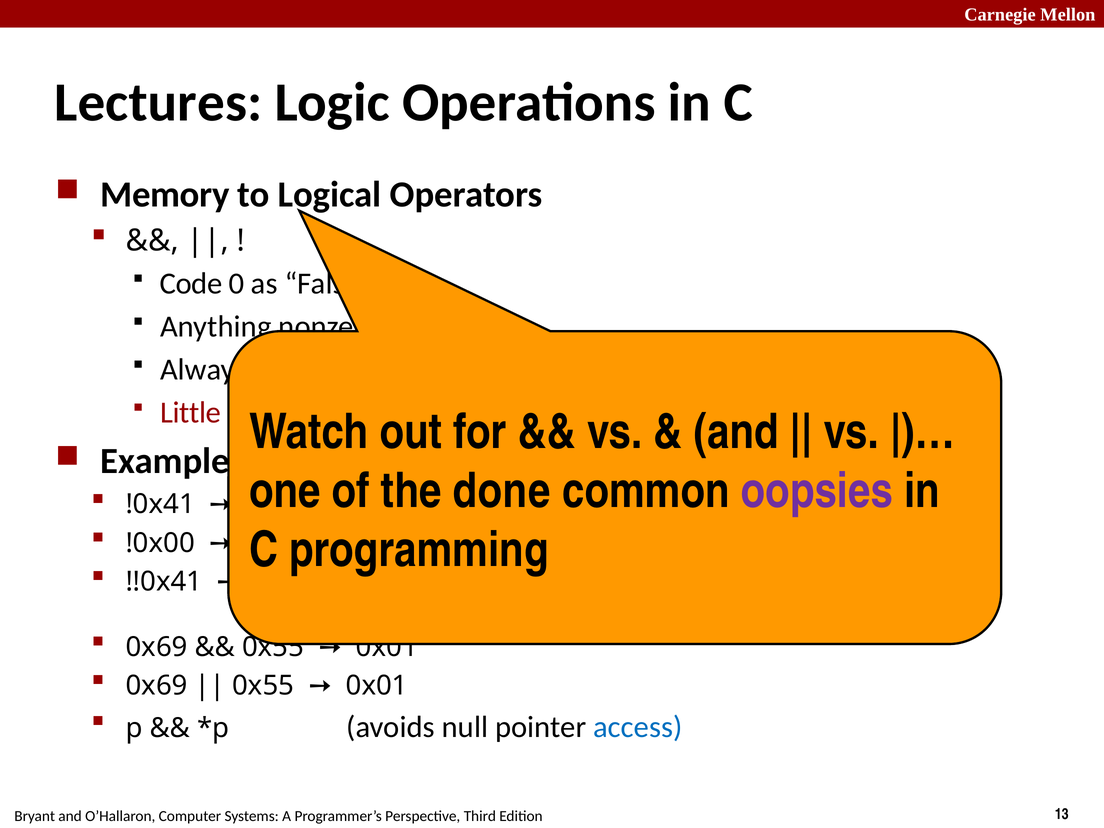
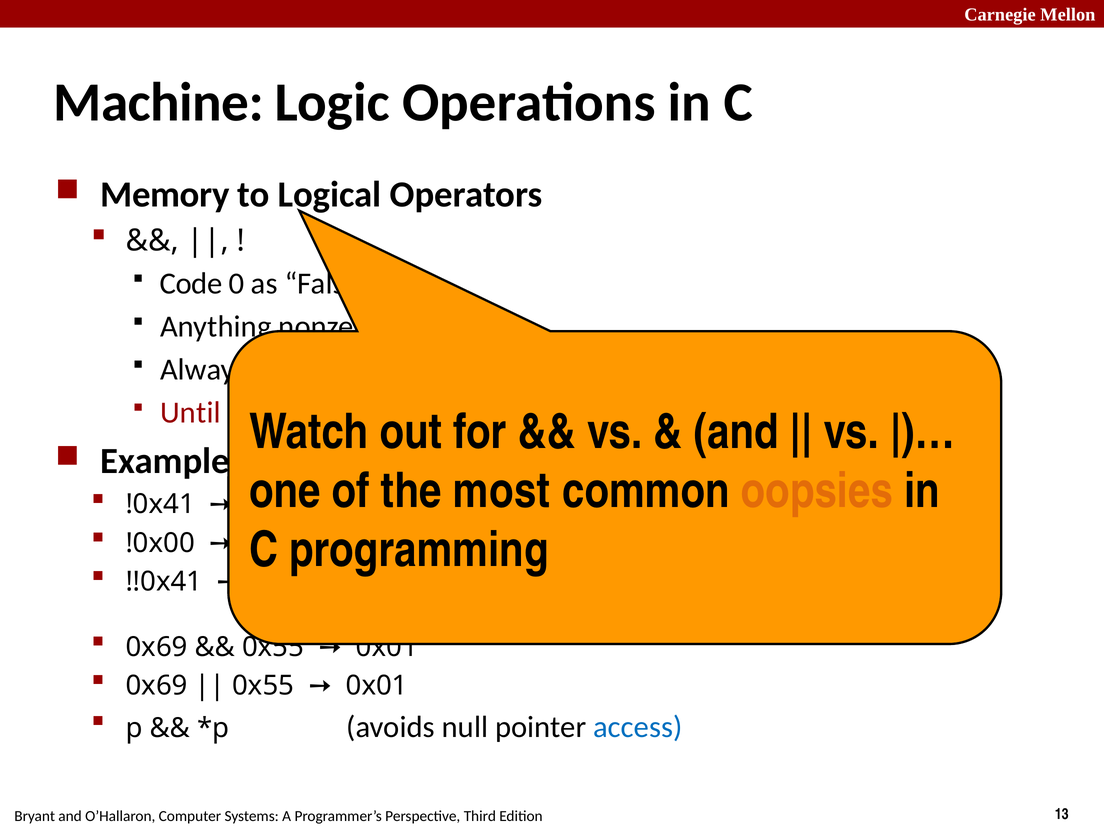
Lectures: Lectures -> Machine (159, 102)
Little: Little -> Until (190, 413)
done: done -> most (502, 491)
oopsies colour: purple -> orange (817, 491)
